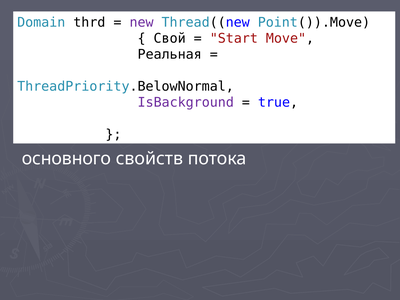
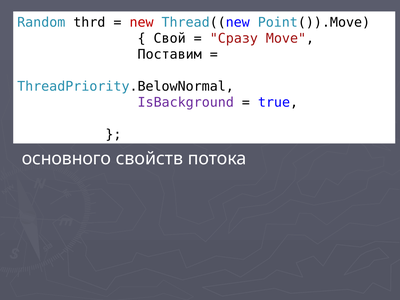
Domain: Domain -> Random (41, 22)
new colour: purple -> red (142, 22)
Start: Start -> Сразу (234, 38)
Реальная: Реальная -> Поставим (170, 54)
